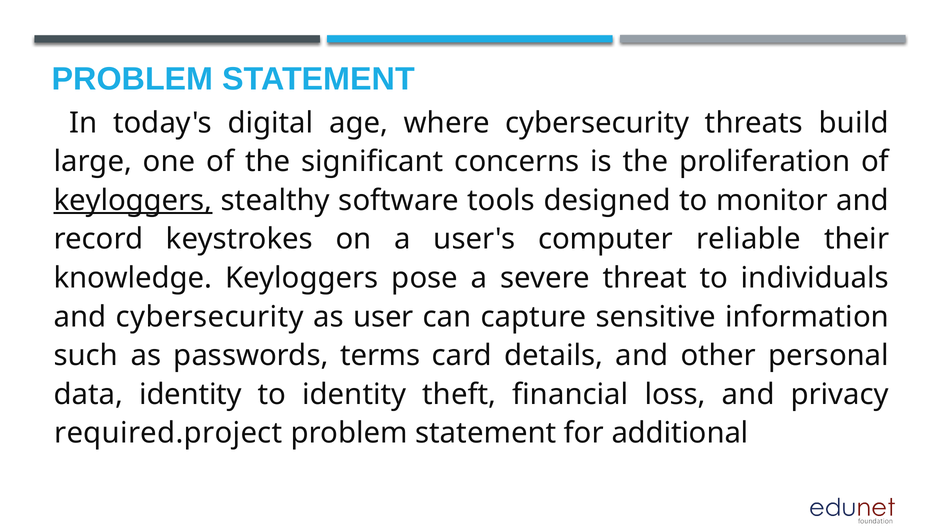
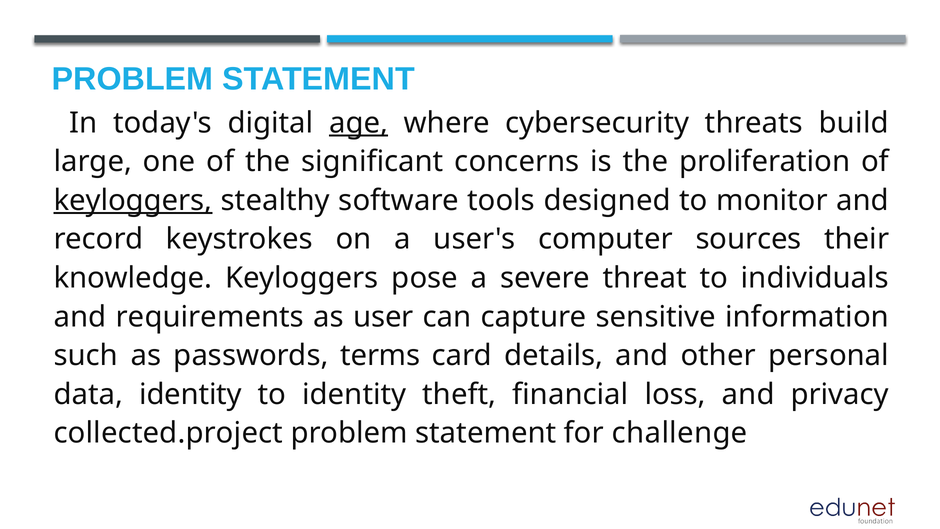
age underline: none -> present (359, 123)
reliable: reliable -> sources (749, 239)
and cybersecurity: cybersecurity -> requirements (210, 317)
required.project: required.project -> collected.project (168, 433)
additional: additional -> challenge (680, 433)
